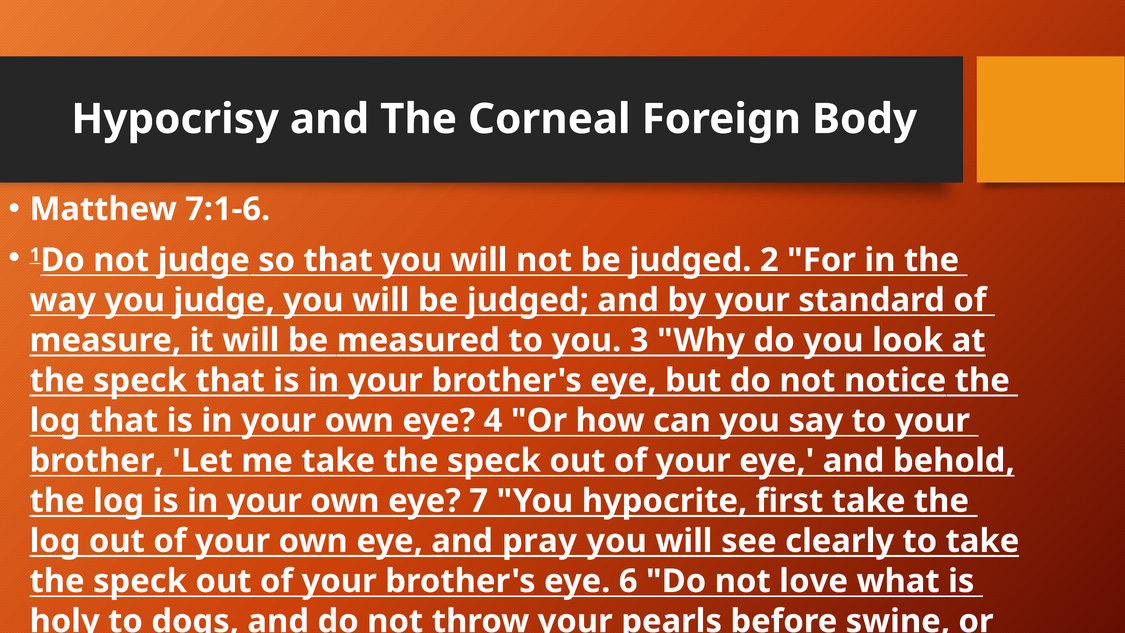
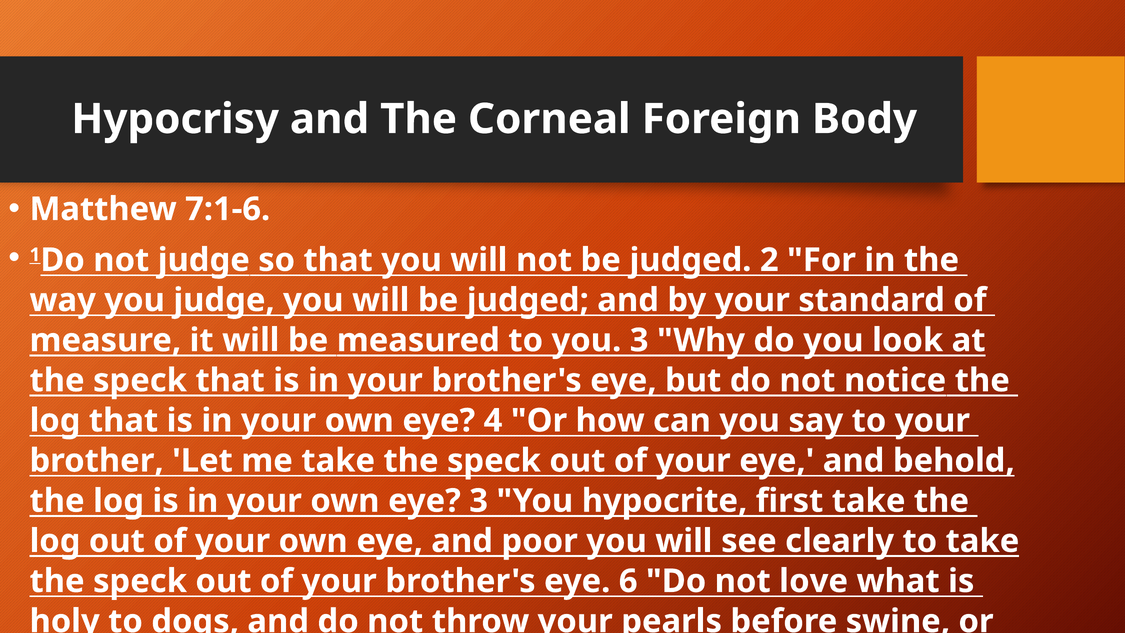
eye 7: 7 -> 3 (479, 501)
pray: pray -> poor (540, 541)
